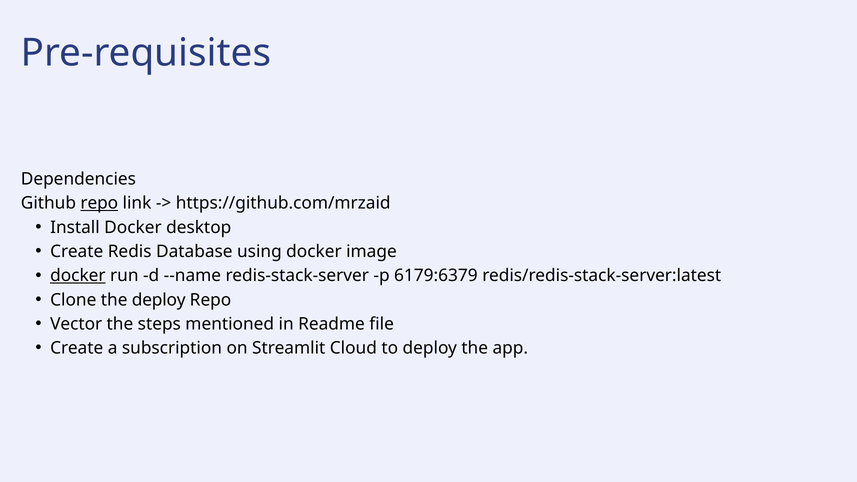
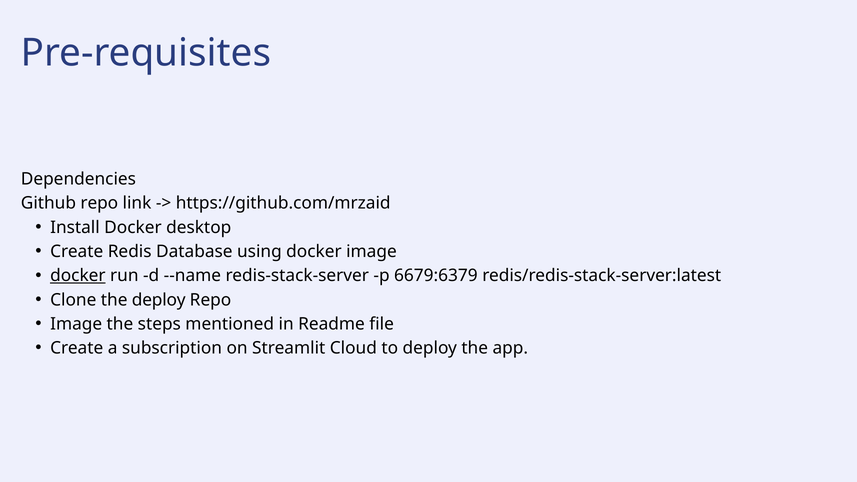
repo underline: present -> none (99, 203)
6179:6379: 6179:6379 -> 6679:6379 (436, 276)
Vector: Vector -> Image (76, 324)
